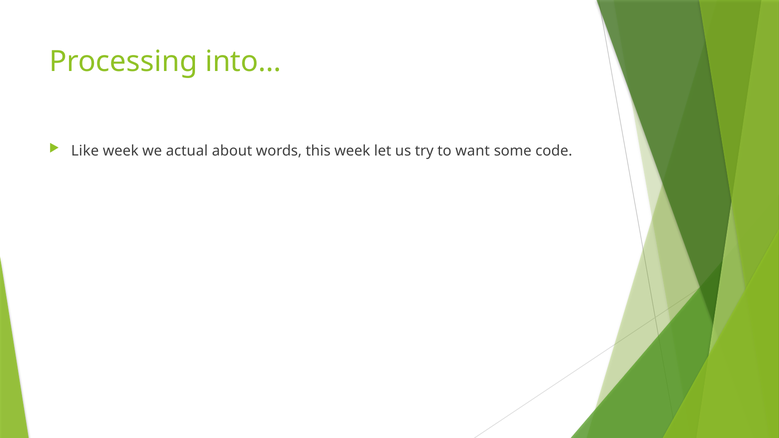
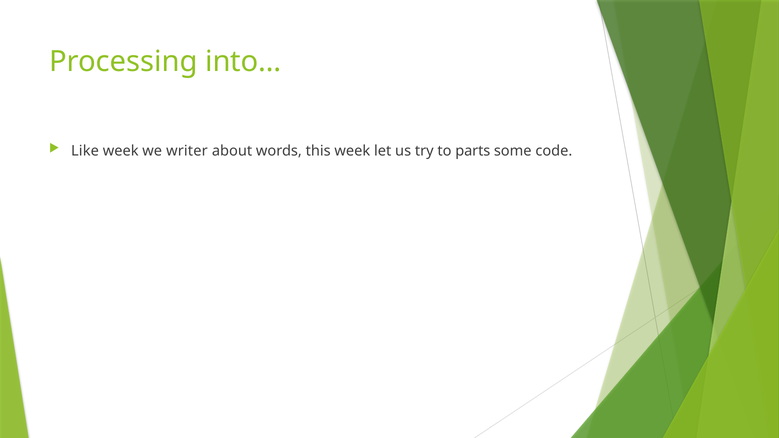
actual: actual -> writer (187, 151)
want: want -> parts (473, 151)
